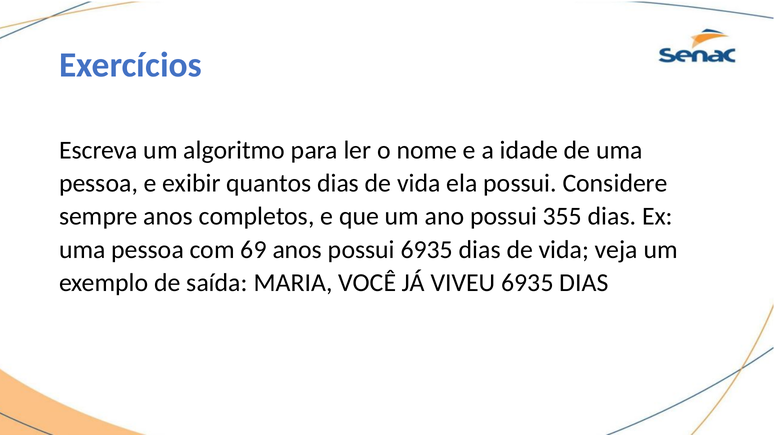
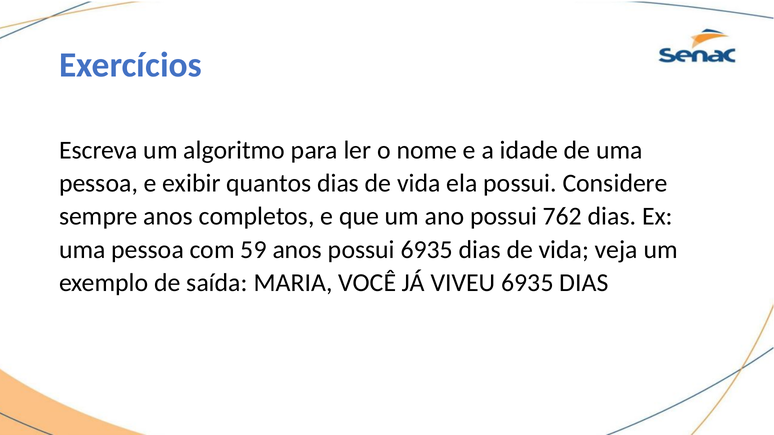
355: 355 -> 762 (562, 217)
69: 69 -> 59 (254, 250)
